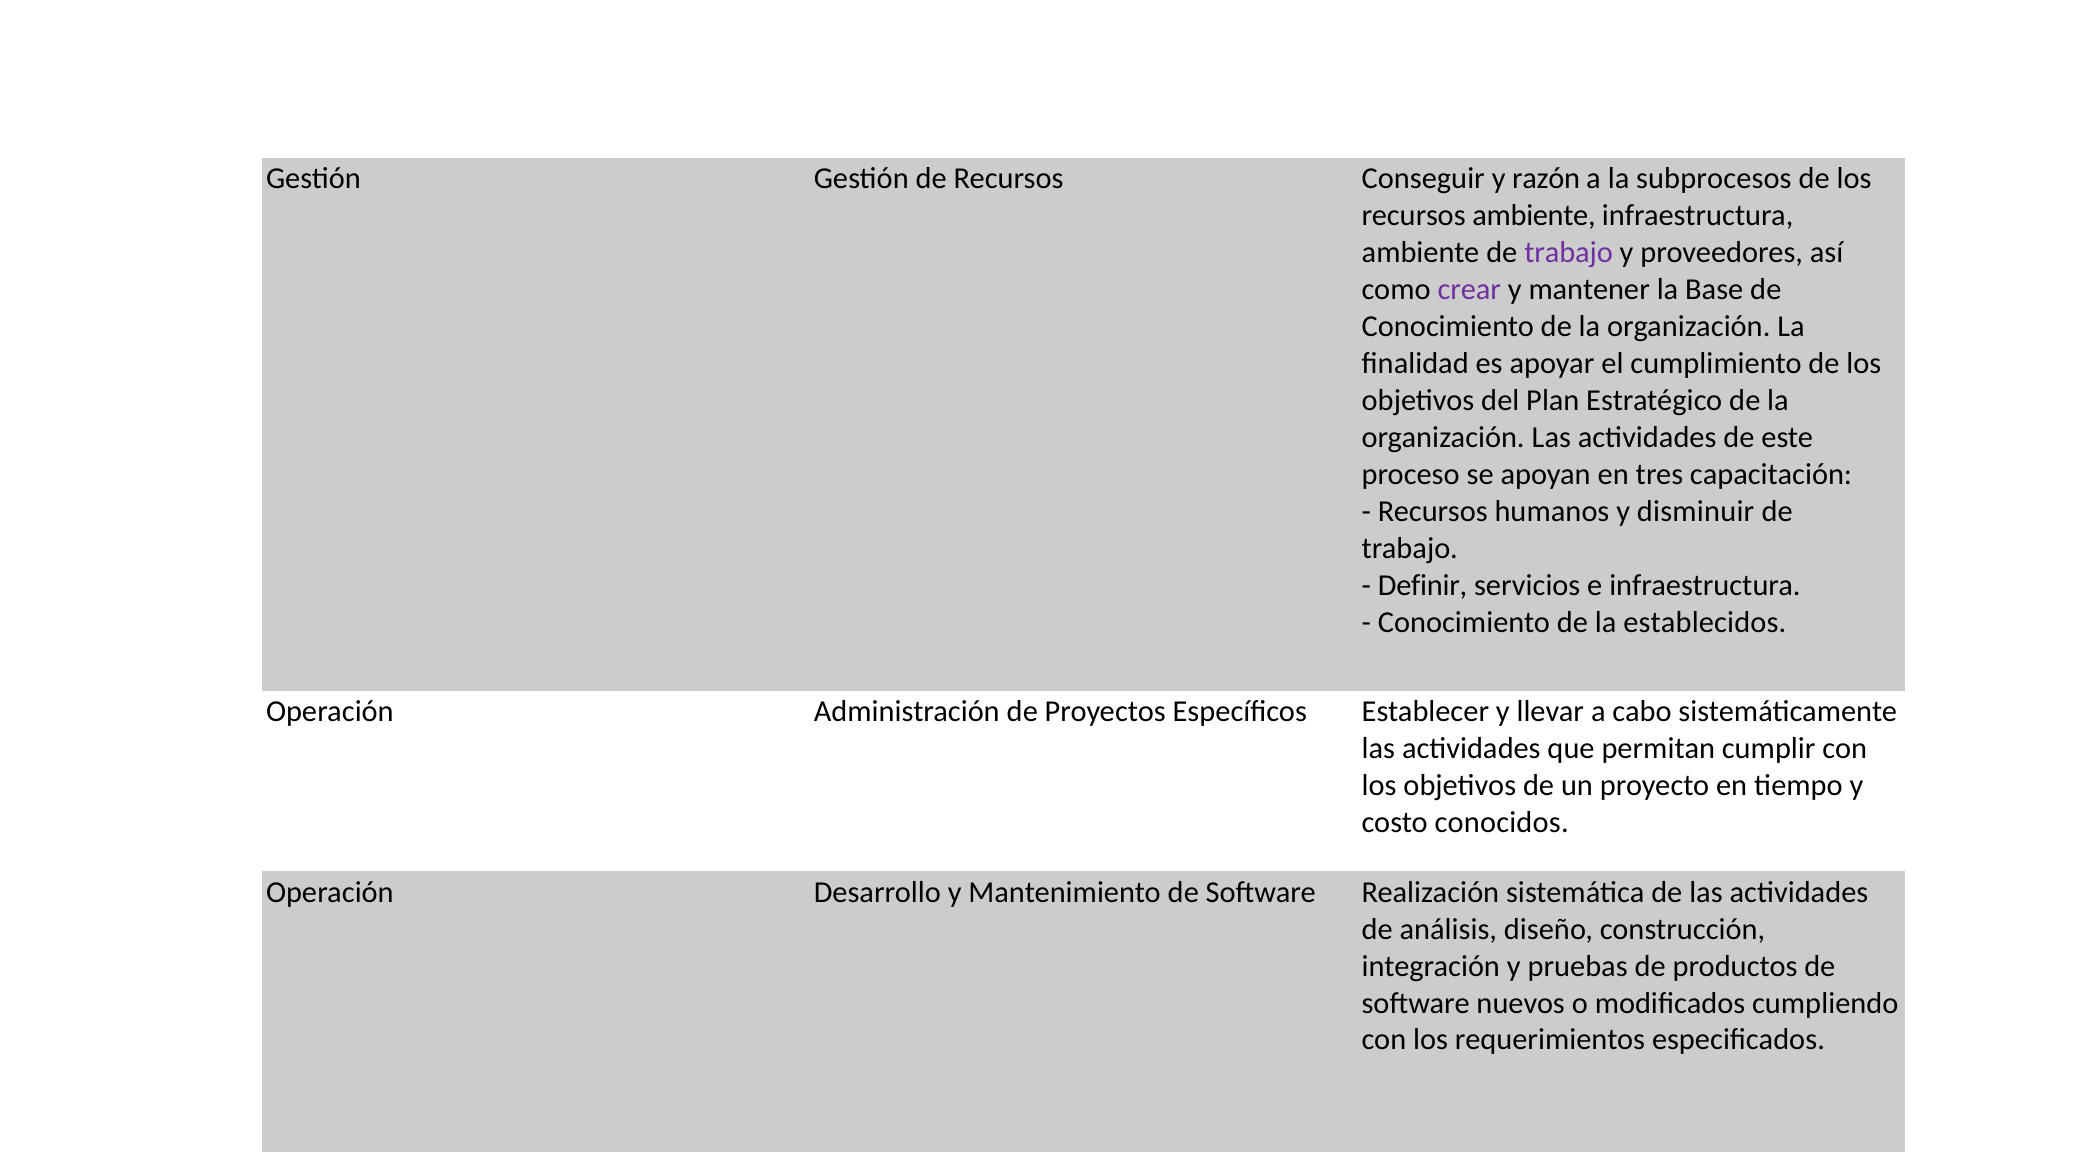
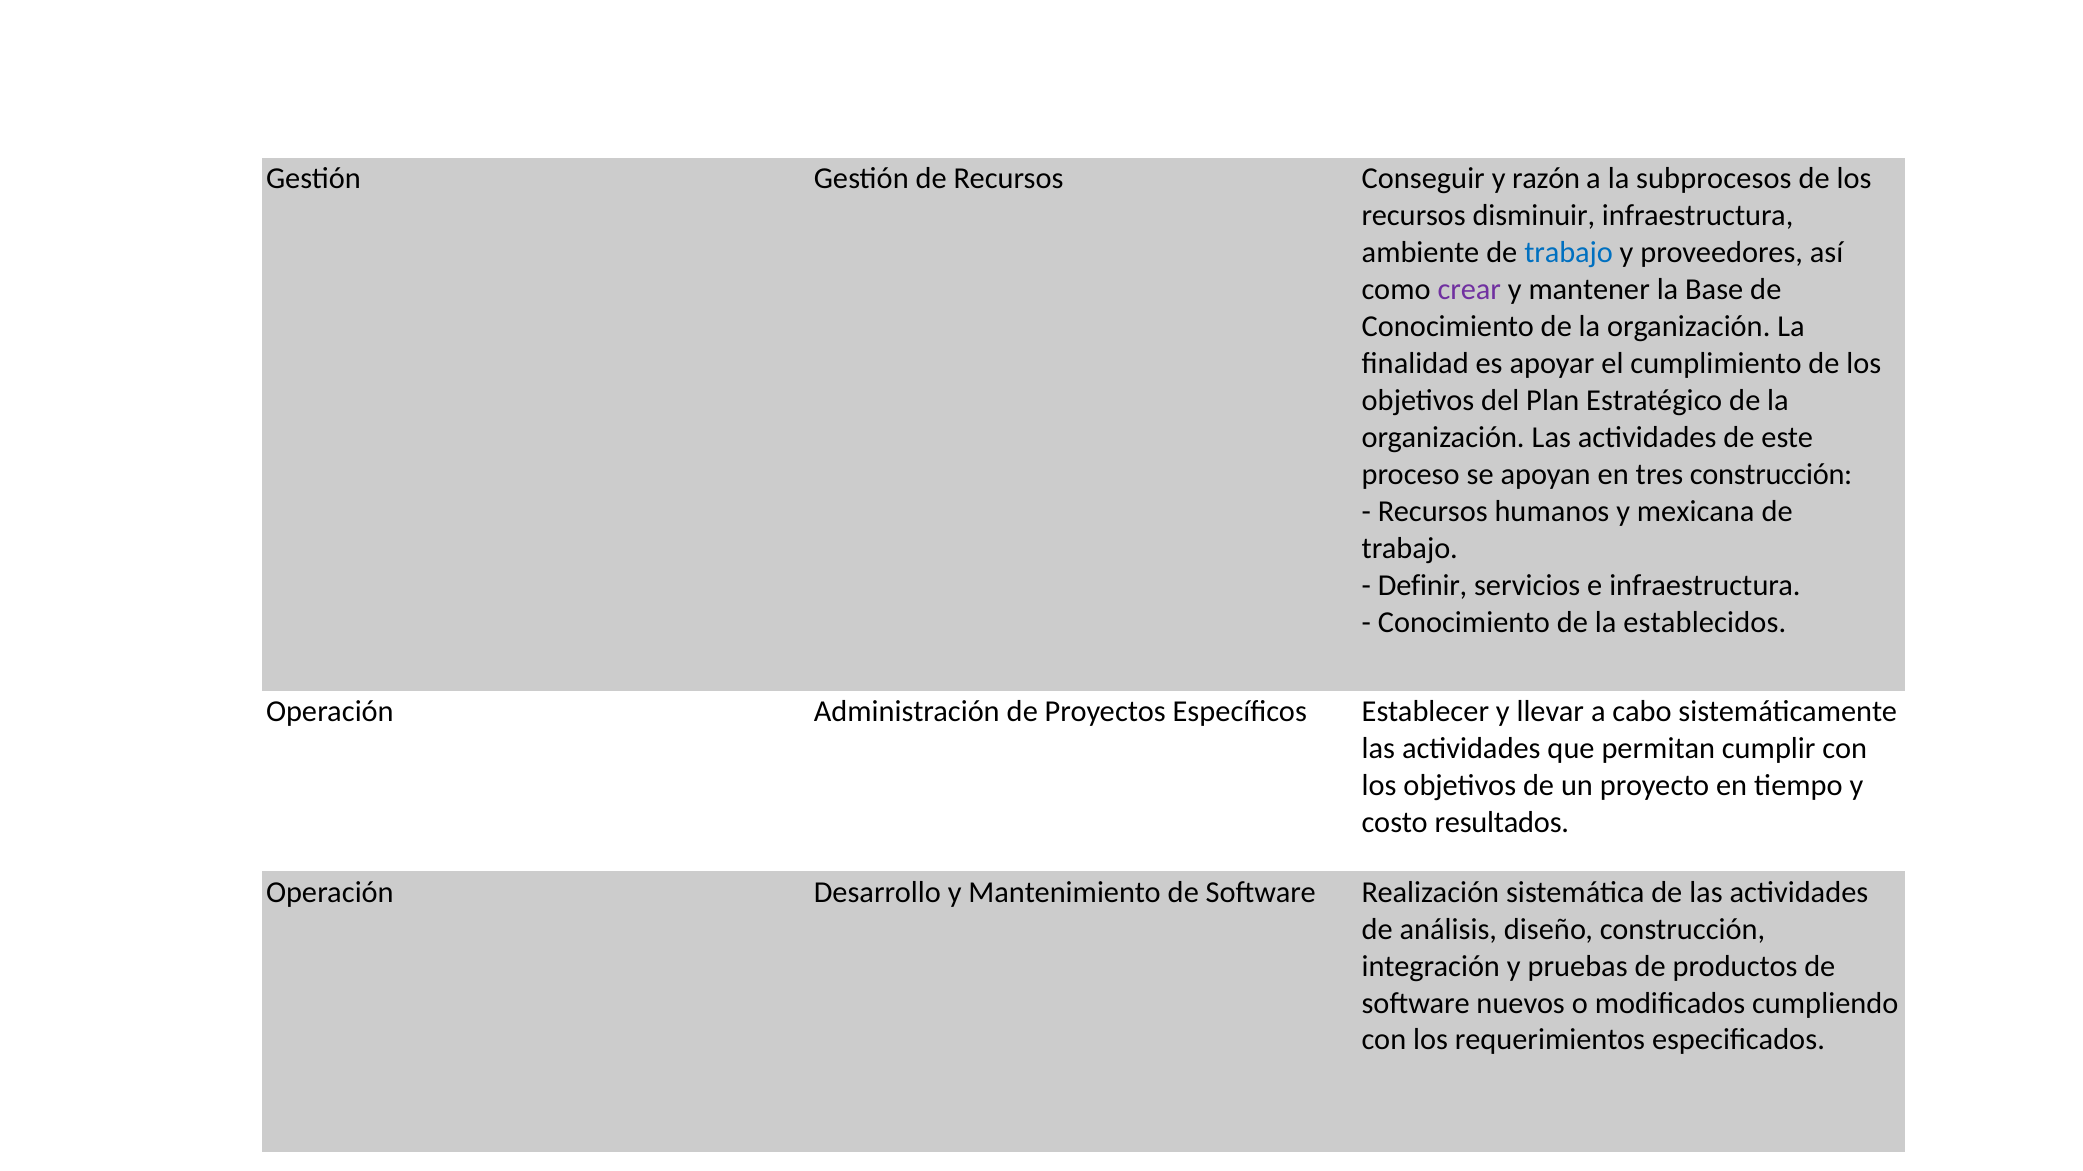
recursos ambiente: ambiente -> disminuir (1534, 216)
trabajo colour: purple -> blue (1569, 253)
tres capacitación: capacitación -> construcción (1771, 475)
disminuir: disminuir -> mexicana (1696, 511)
conocidos: conocidos -> resultados (1502, 823)
